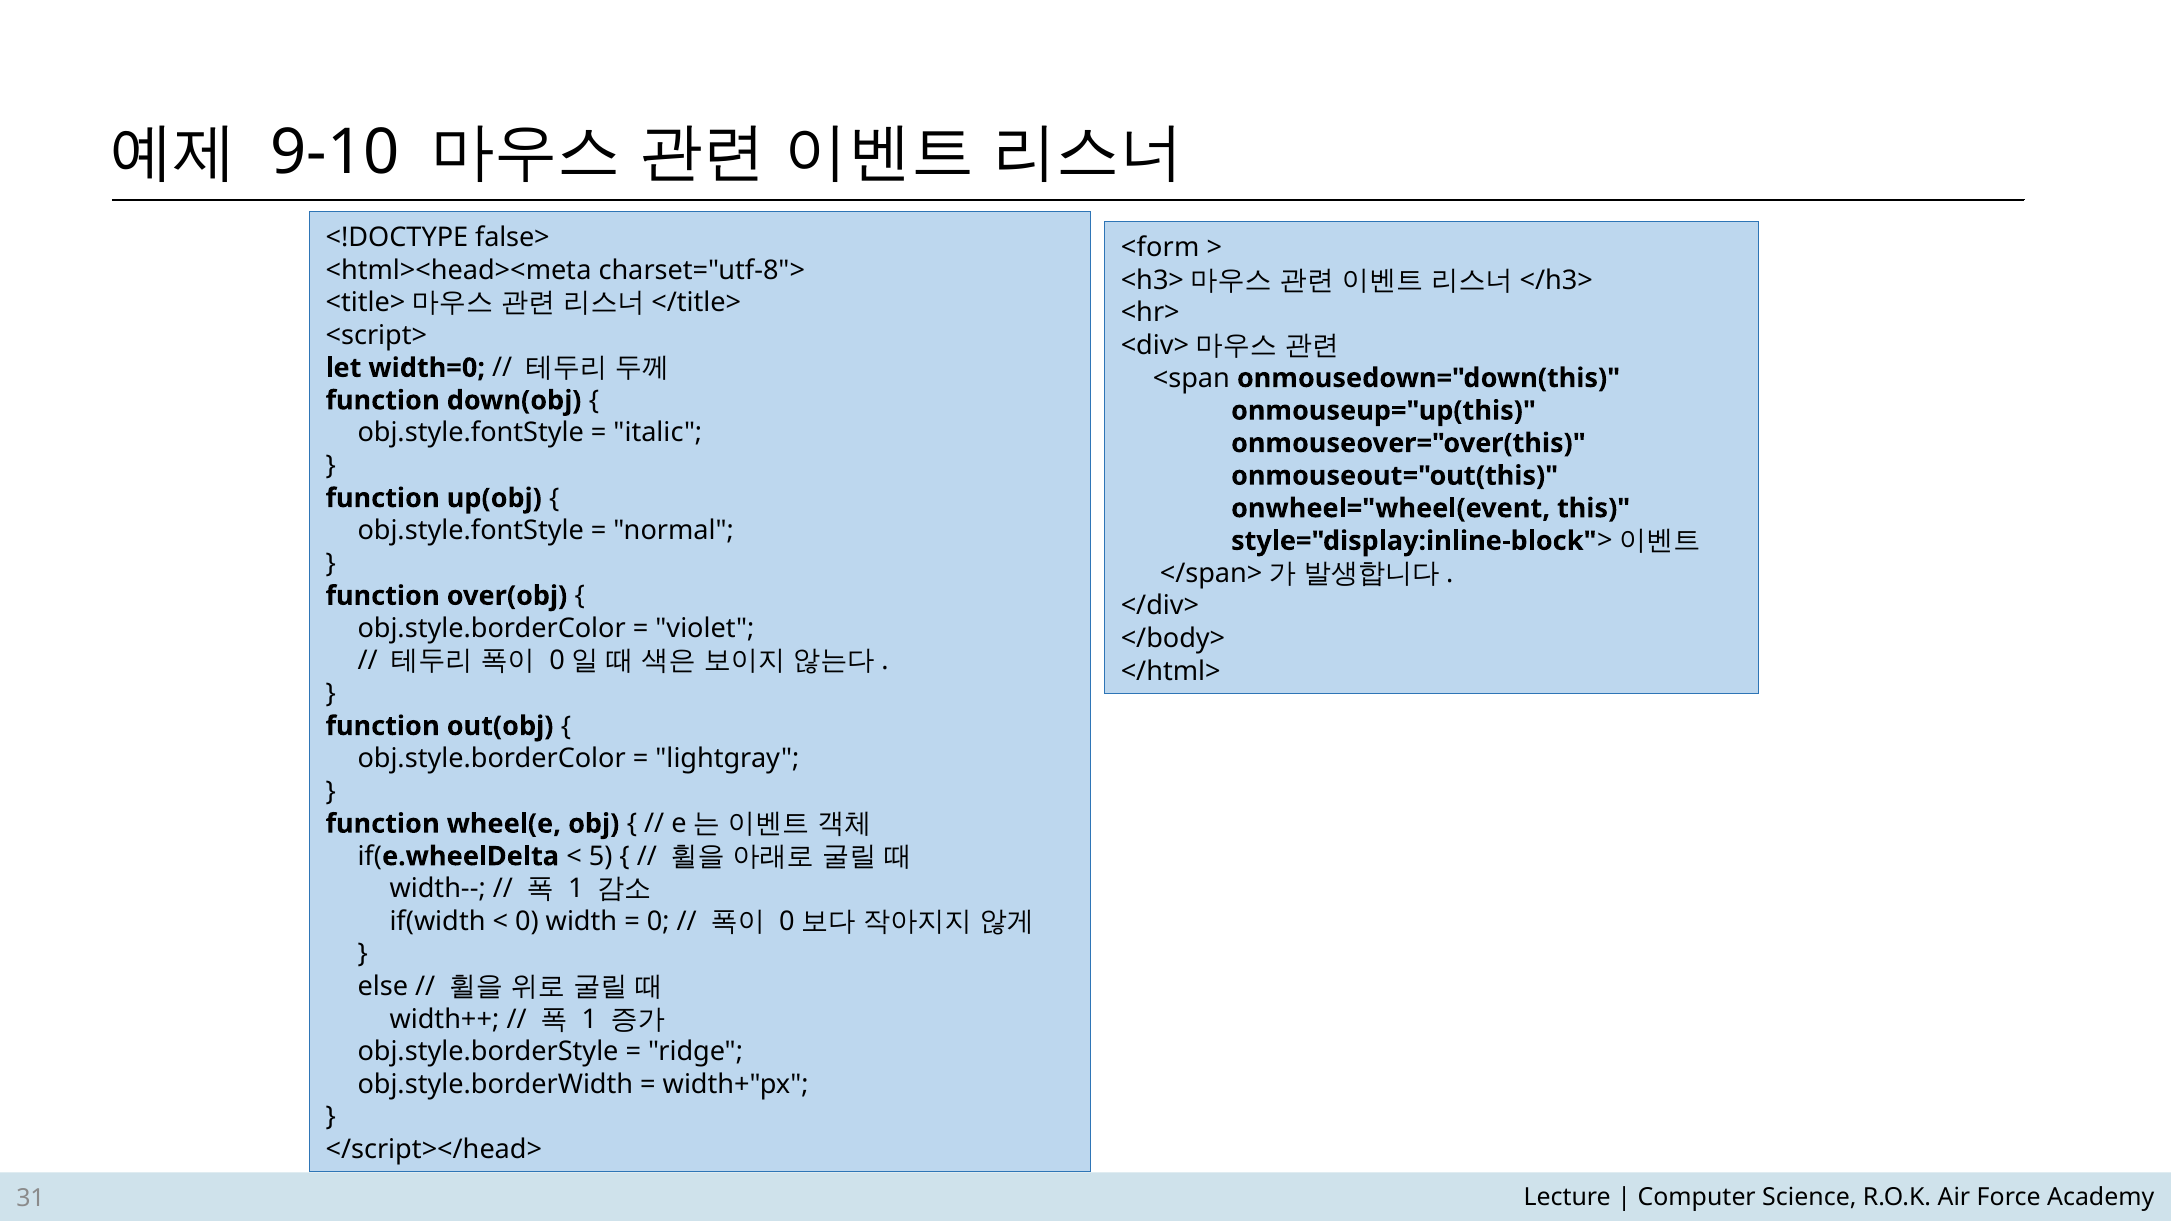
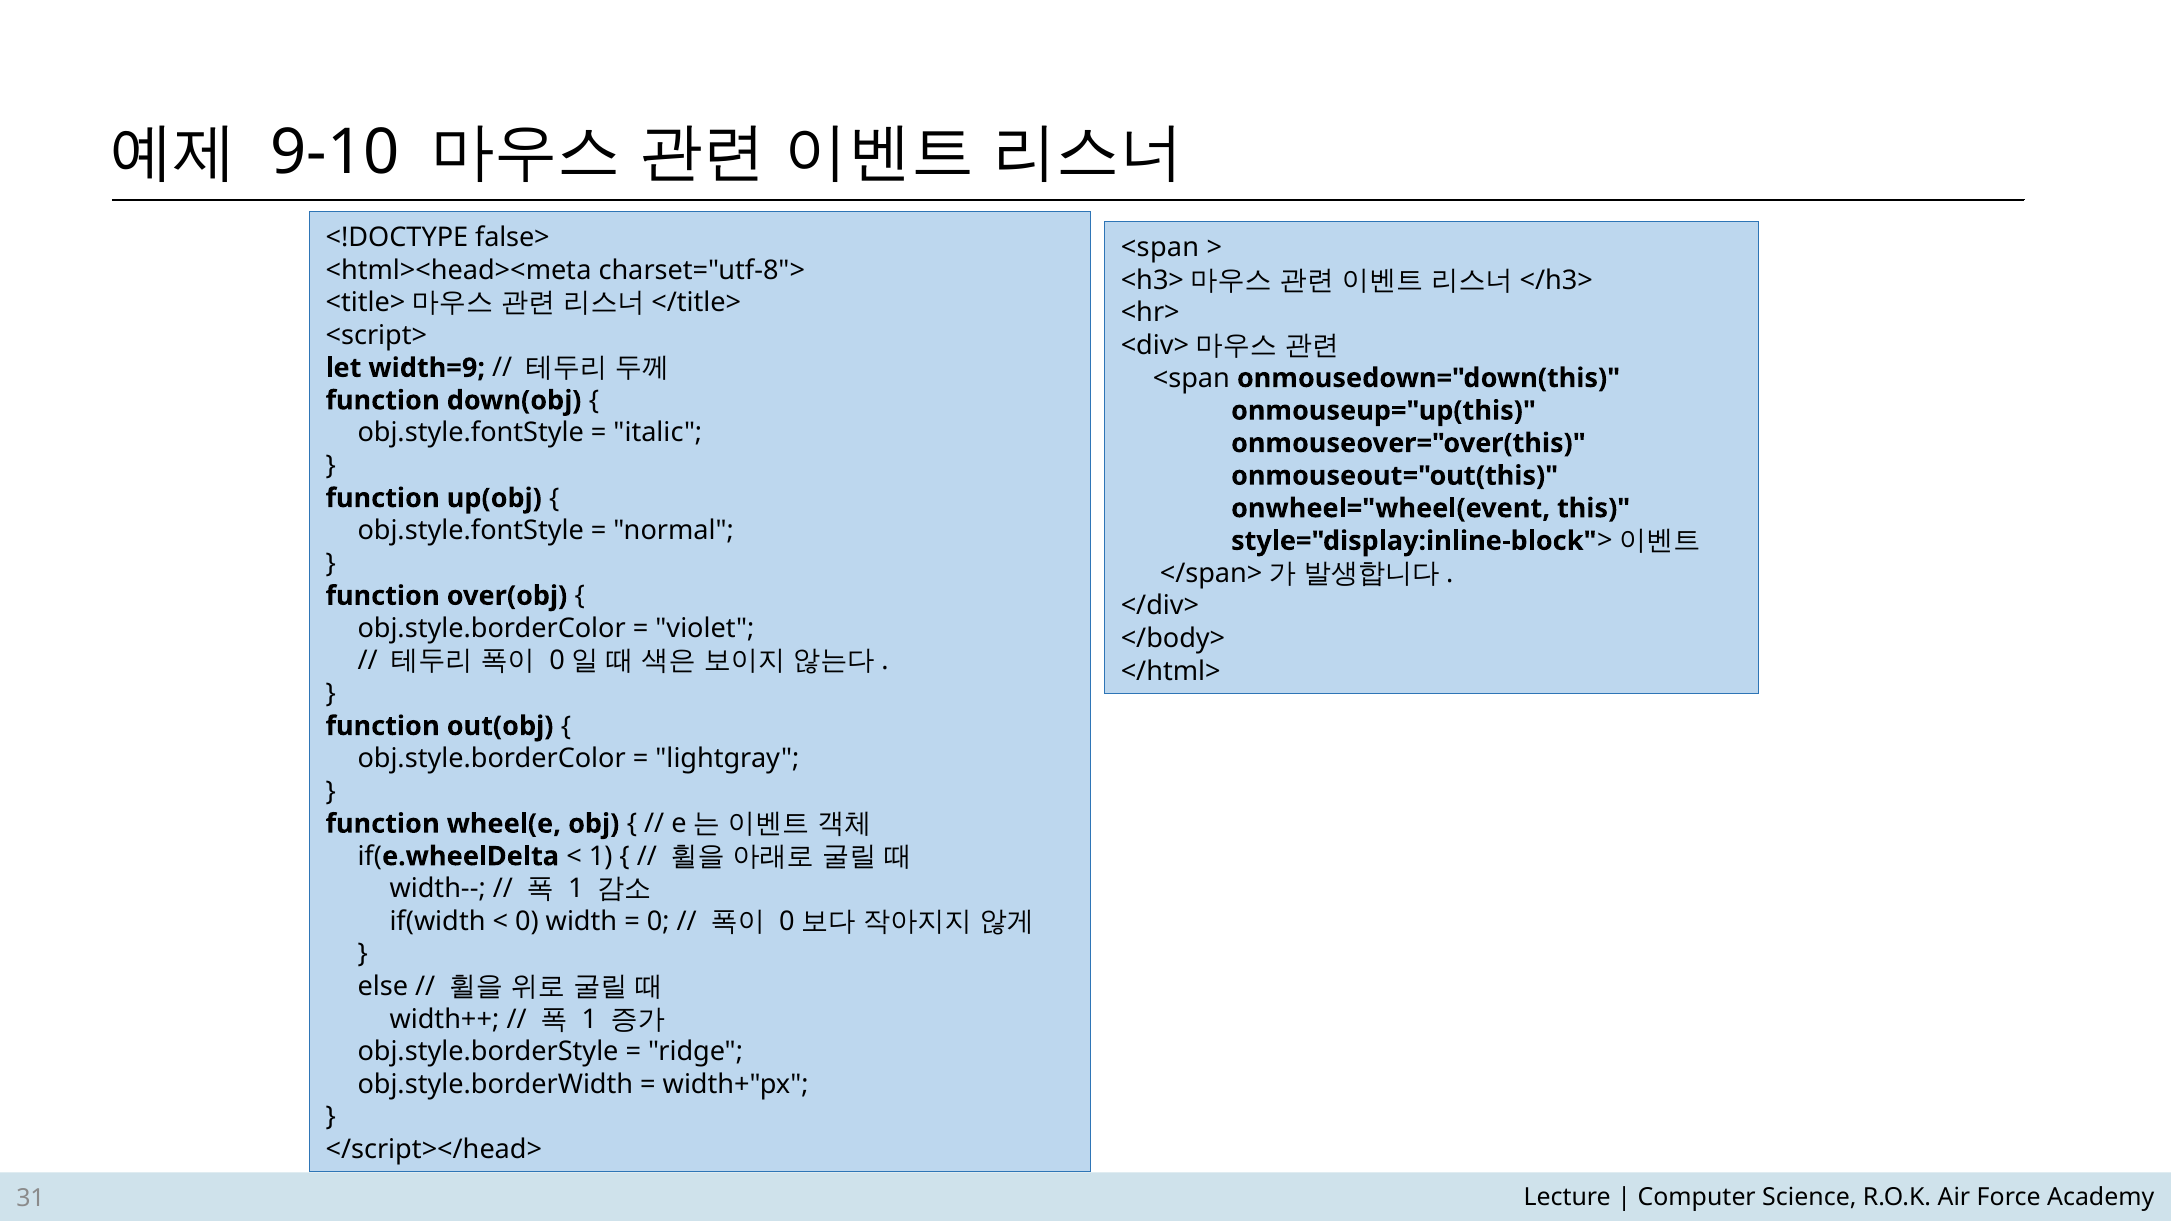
<form: <form -> <span (1160, 248)
width=0: width=0 -> width=9 (427, 368)
5: 5 -> 1 (601, 856)
